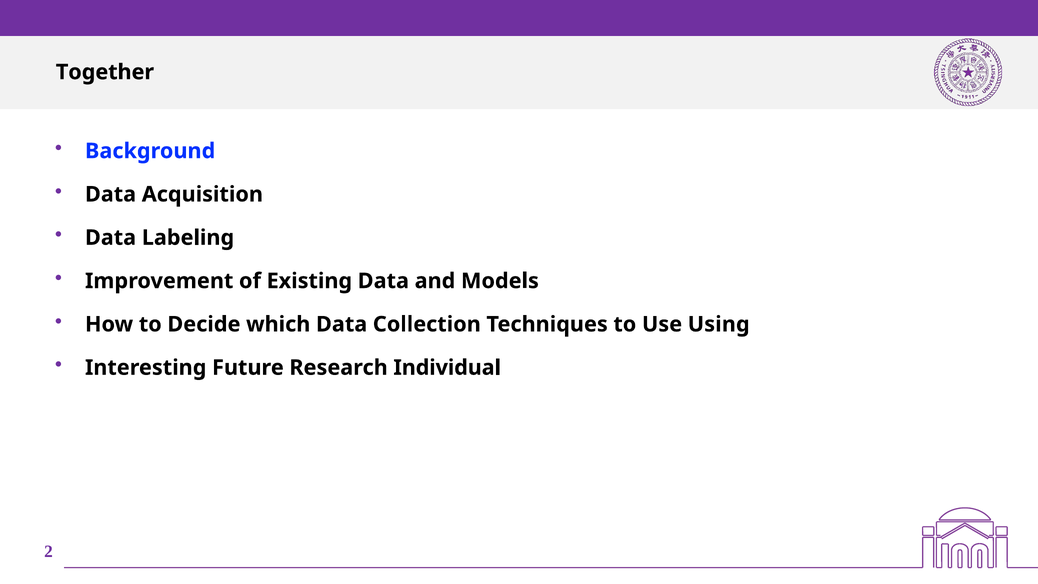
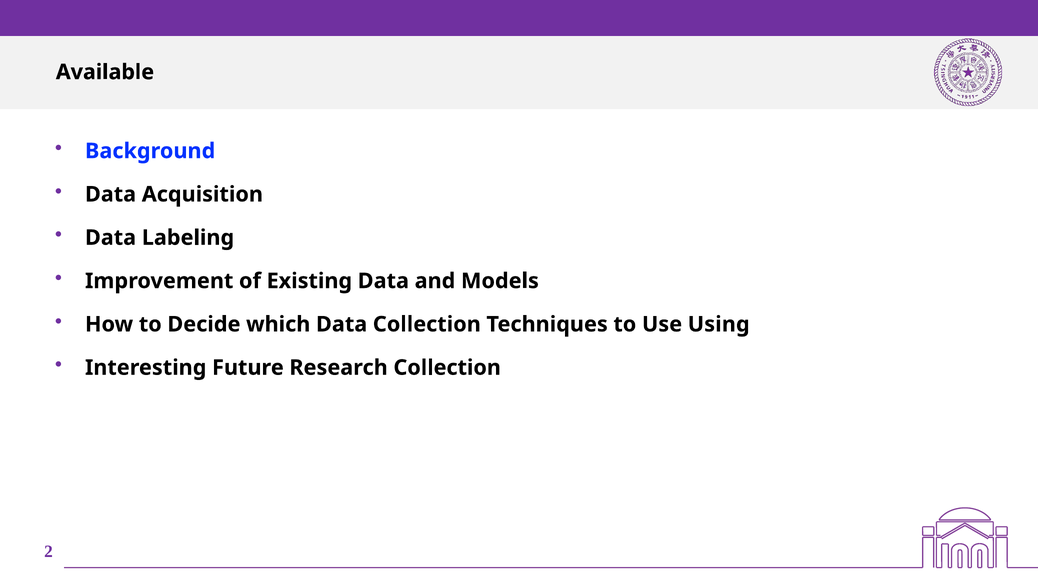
Together: Together -> Available (105, 72)
Research Individual: Individual -> Collection (447, 368)
